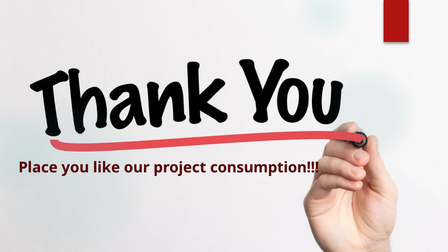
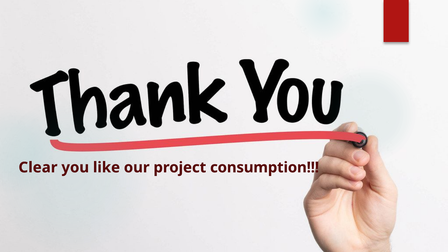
Place: Place -> Clear (38, 167)
